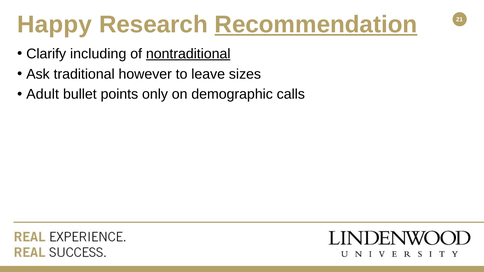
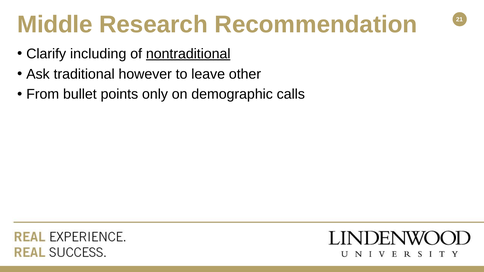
Happy: Happy -> Middle (55, 24)
Recommendation underline: present -> none (316, 24)
sizes: sizes -> other (245, 74)
Adult: Adult -> From (43, 94)
